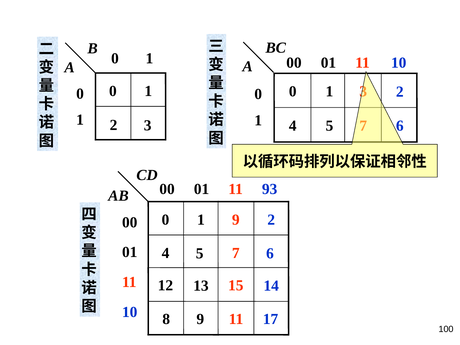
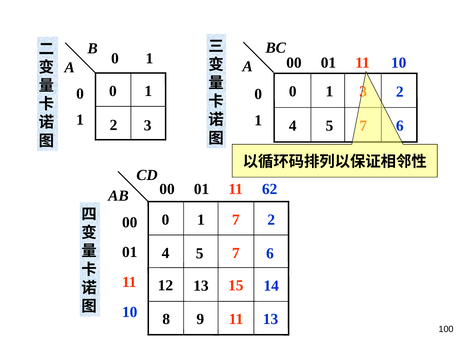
93: 93 -> 62 (270, 189)
1 9: 9 -> 7 (236, 220)
11 17: 17 -> 13 (271, 319)
